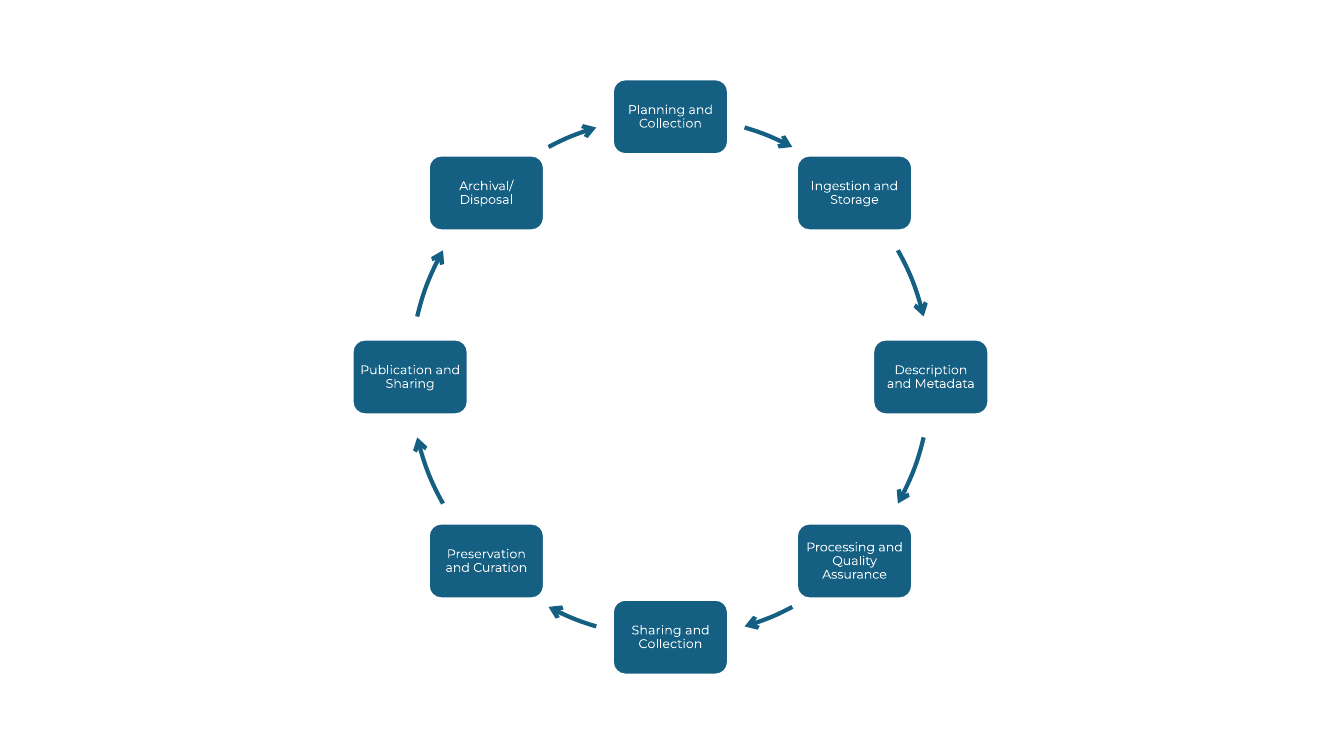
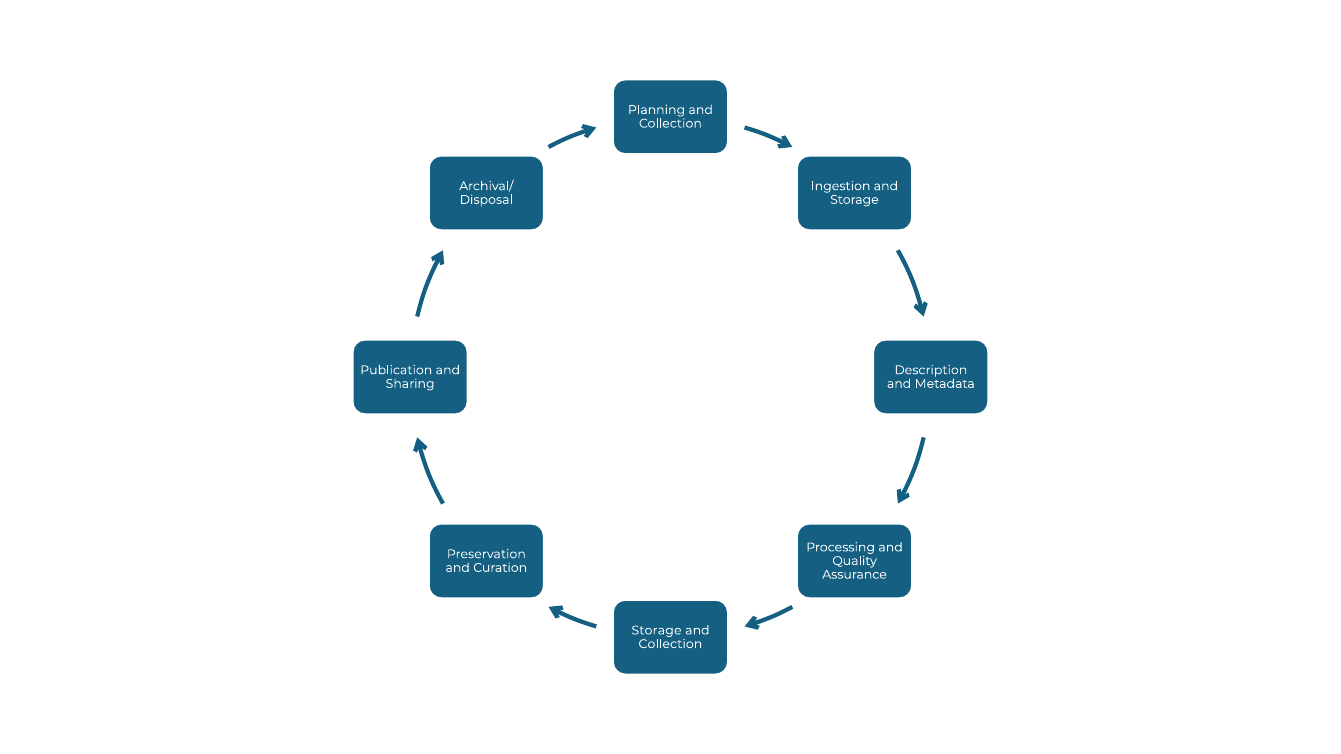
Sharing: Sharing -> Storage (657, 631)
